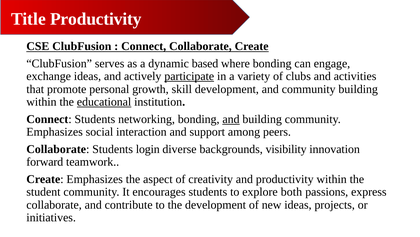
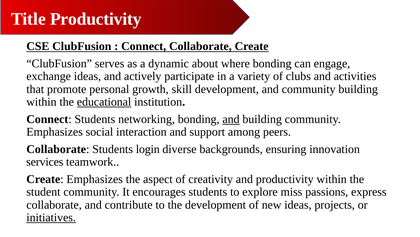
based: based -> about (205, 63)
participate underline: present -> none (189, 76)
visibility: visibility -> ensuring (286, 149)
forward: forward -> services (45, 162)
both: both -> miss (291, 191)
initiatives underline: none -> present (51, 217)
